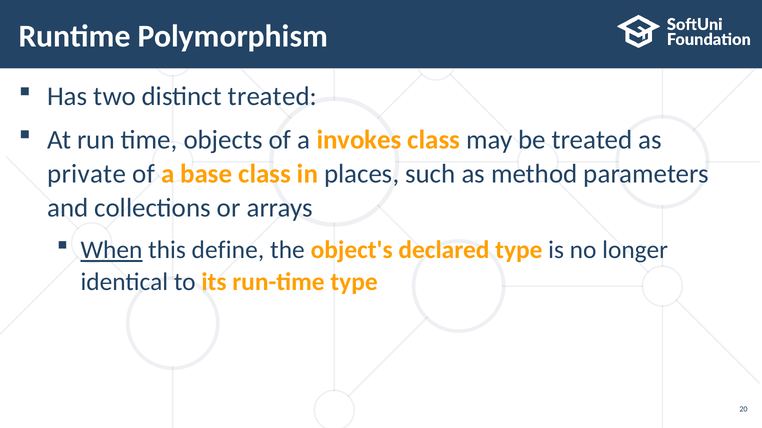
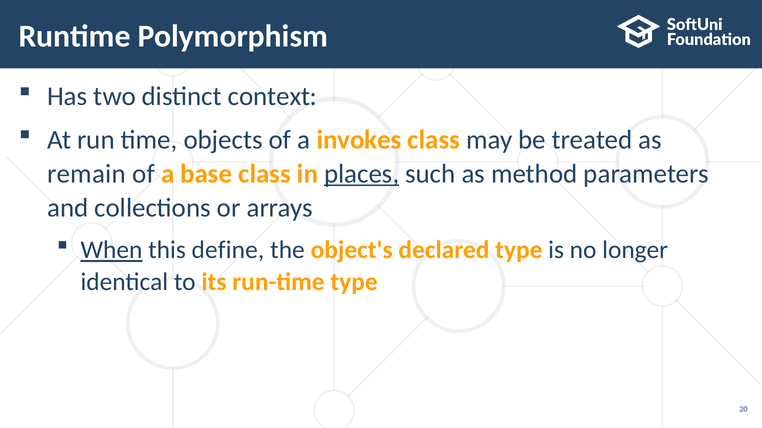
distinct treated: treated -> context (273, 97)
private: private -> remain (87, 174)
places underline: none -> present (362, 174)
